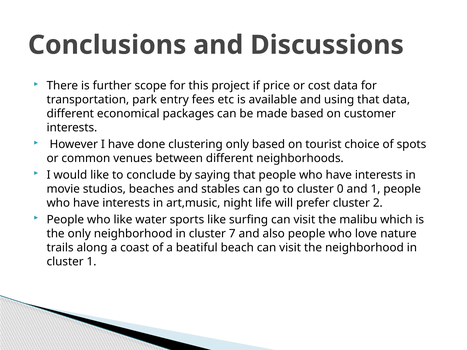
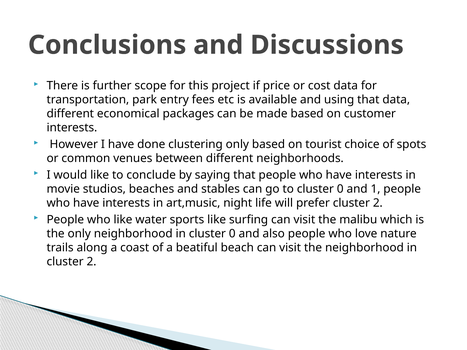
in cluster 7: 7 -> 0 (232, 234)
1: 1 -> 2 (92, 262)
